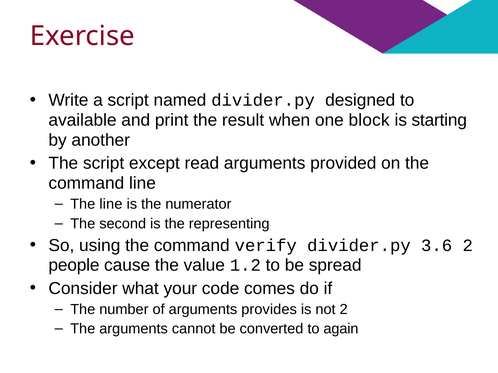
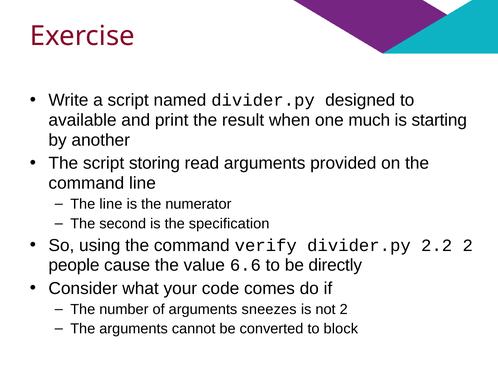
block: block -> much (369, 120)
except: except -> storing (154, 163)
representing: representing -> specification (229, 224)
3.6: 3.6 -> 2.2 (437, 246)
1.2: 1.2 -> 6.6 (245, 266)
spread: spread -> directly (335, 266)
provides: provides -> sneezes (269, 310)
again: again -> block (341, 329)
